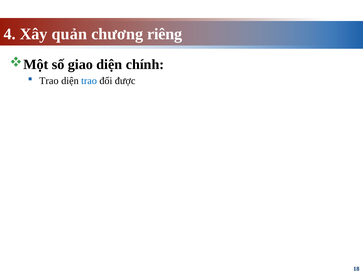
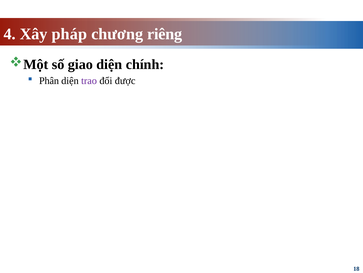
quản: quản -> pháp (69, 34)
Trao: Trao -> Phân (49, 81)
trao colour: blue -> purple (89, 81)
